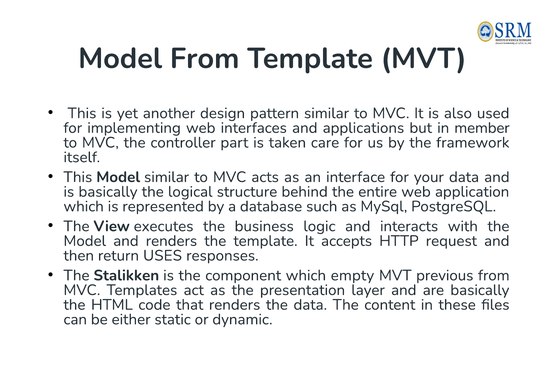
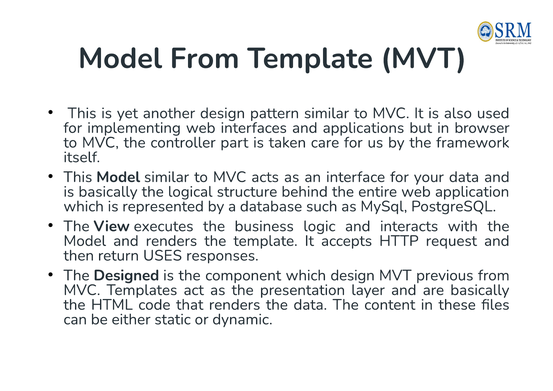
member: member -> browser (482, 128)
Stalikken: Stalikken -> Designed (126, 275)
which empty: empty -> design (353, 275)
